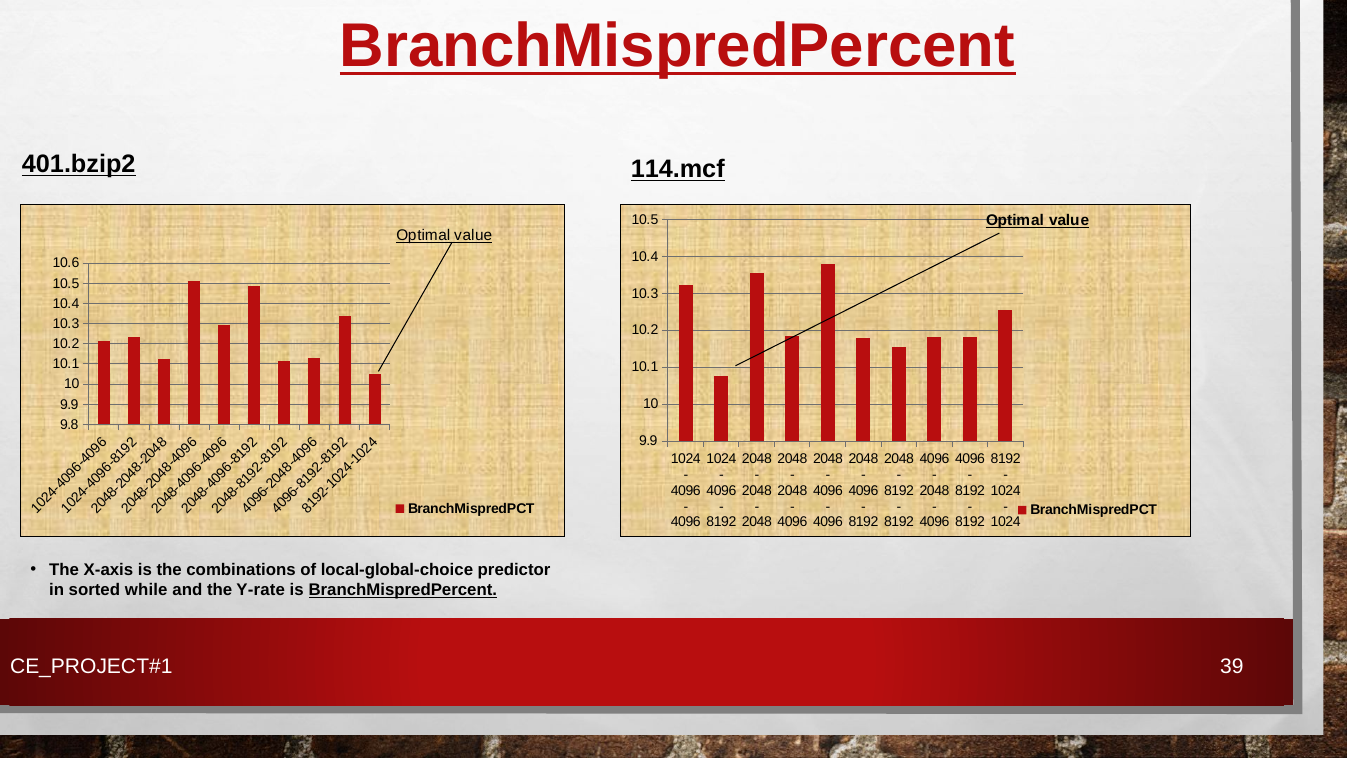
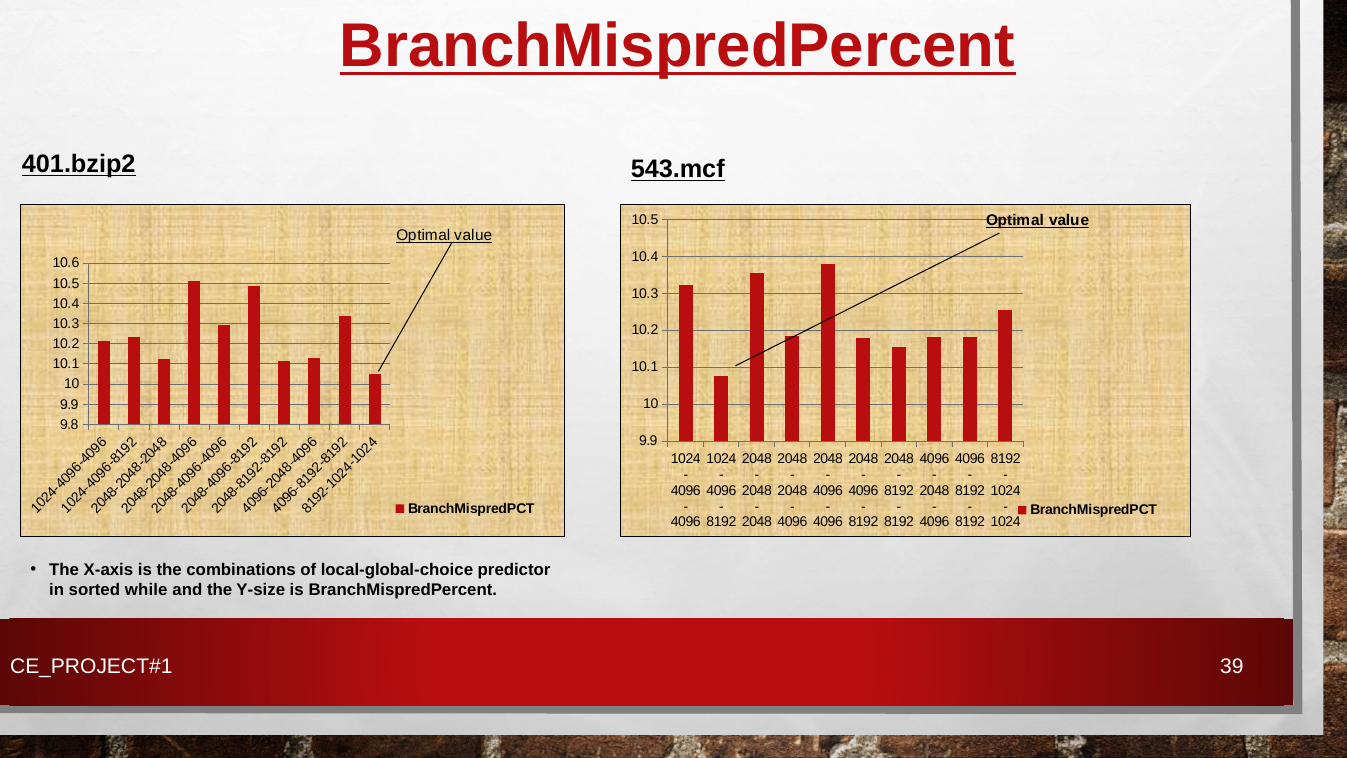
114.mcf: 114.mcf -> 543.mcf (678, 169)
Y-rate: Y-rate -> Y-size (261, 590)
BranchMispredPercent underline: present -> none (403, 590)
